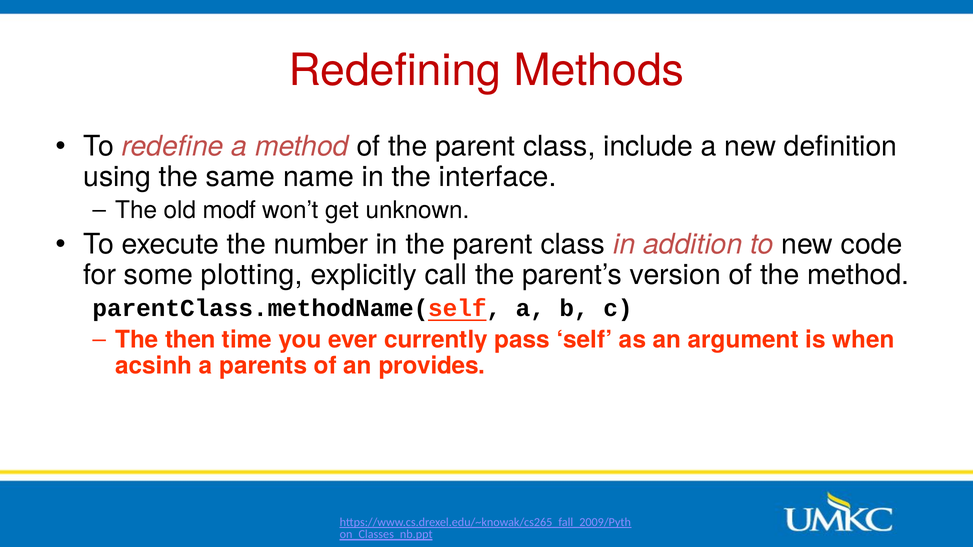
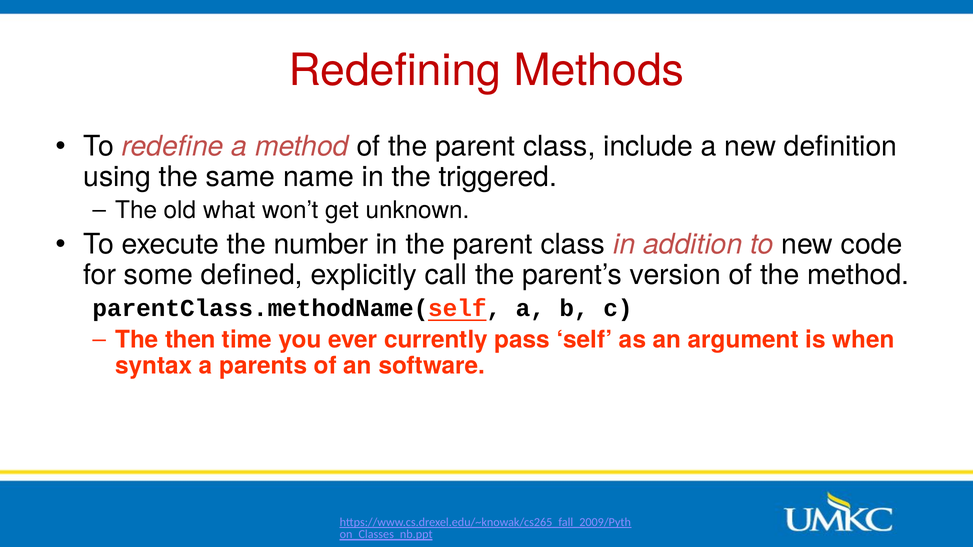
interface: interface -> triggered (498, 177)
modf: modf -> what (229, 211)
plotting: plotting -> defined (252, 275)
acsinh: acsinh -> syntax (154, 366)
provides: provides -> software (432, 366)
